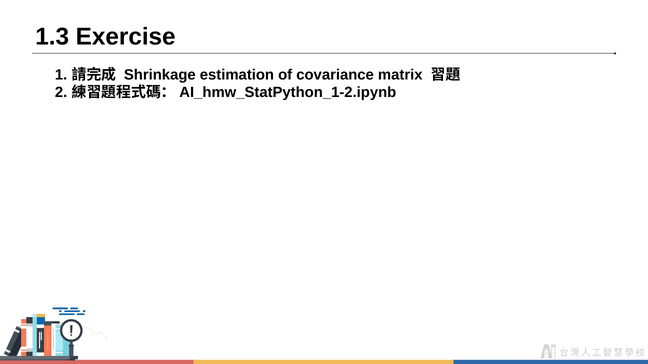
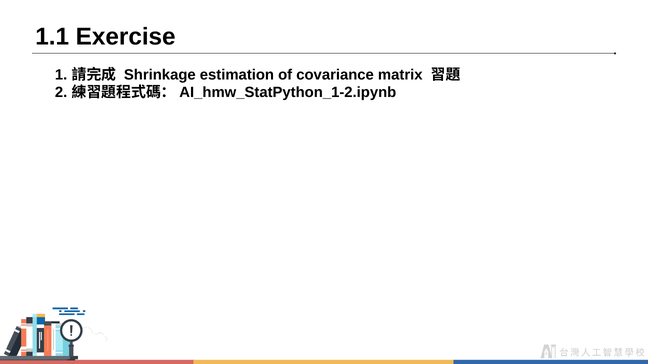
1.3: 1.3 -> 1.1 (52, 37)
